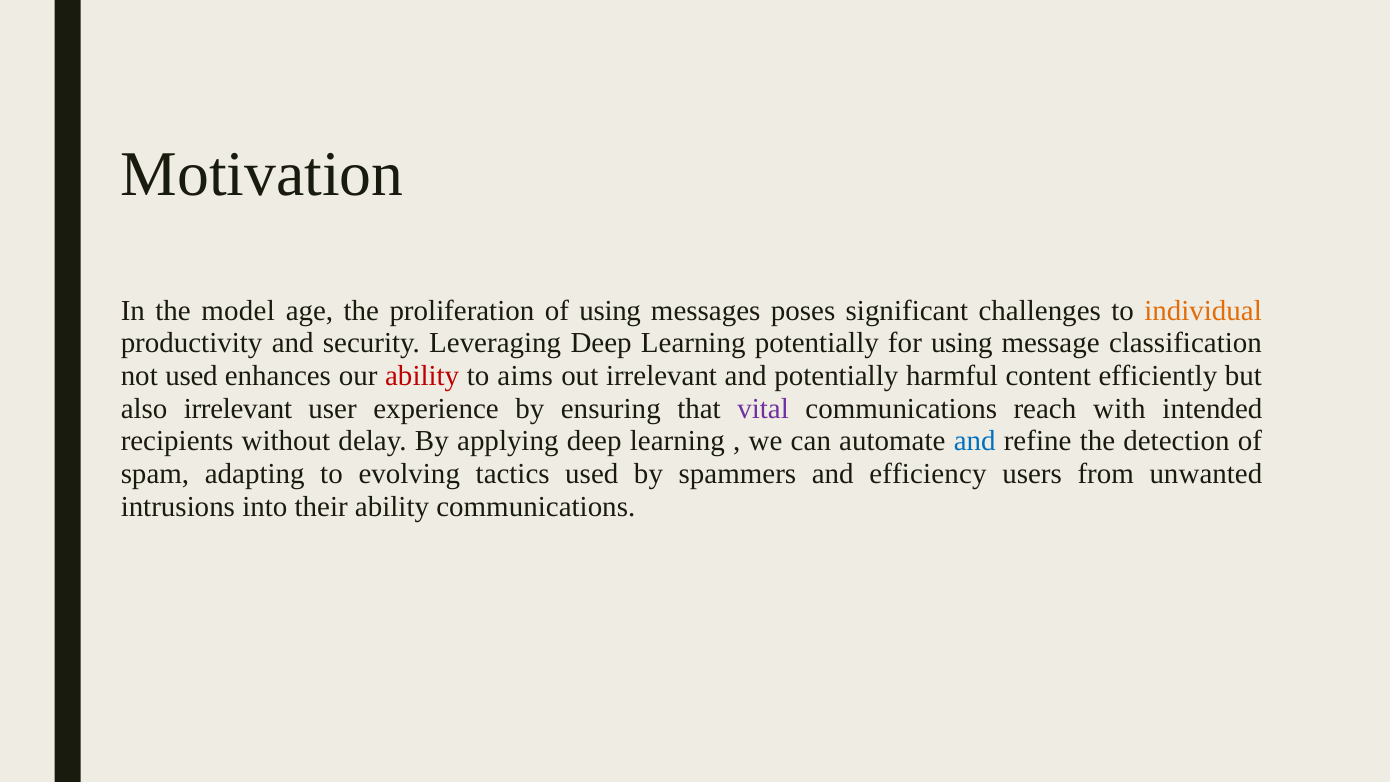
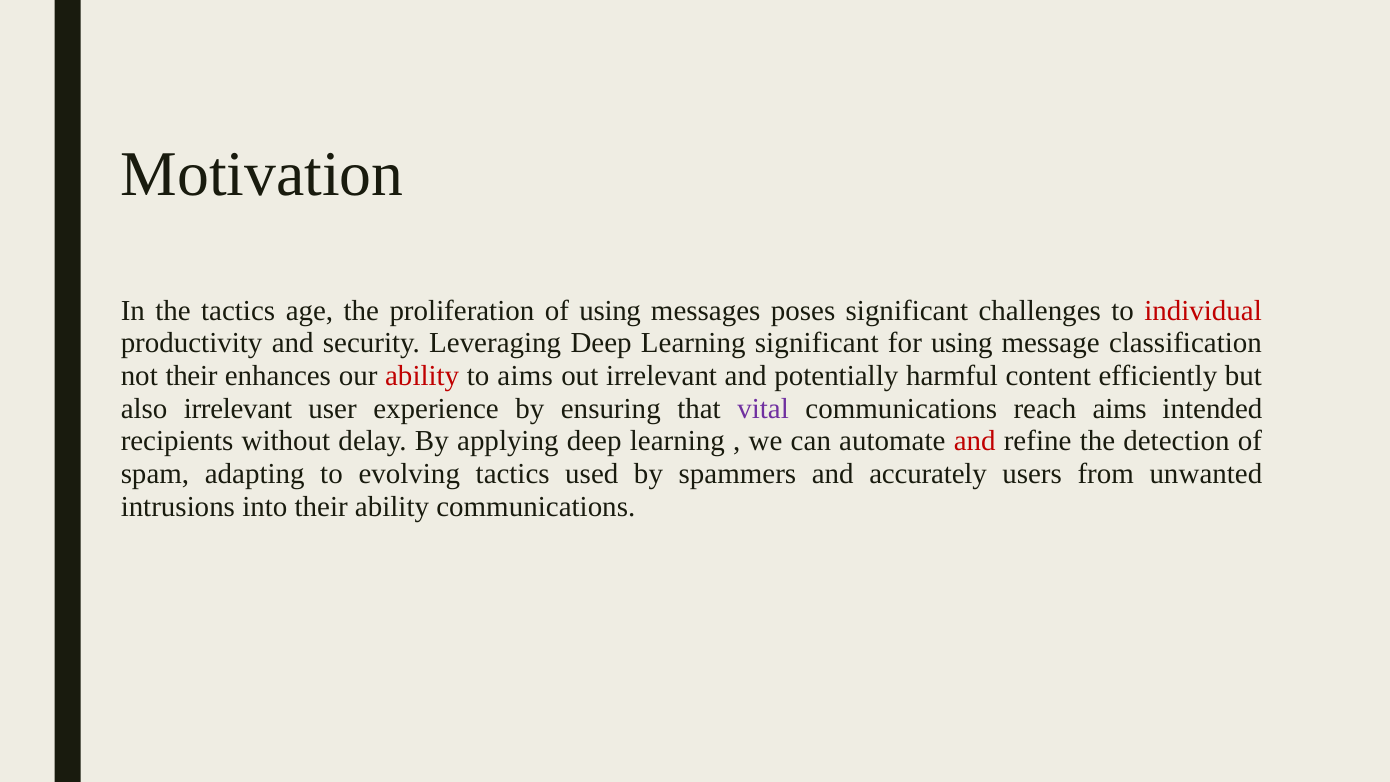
the model: model -> tactics (238, 310)
individual colour: orange -> red (1203, 310)
Learning potentially: potentially -> significant (817, 343)
not used: used -> their (191, 376)
reach with: with -> aims (1120, 409)
and colour: blue -> red (975, 441)
efficiency: efficiency -> accurately (928, 474)
